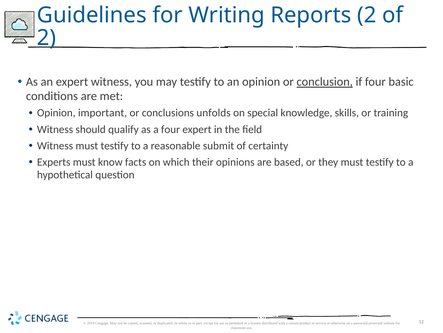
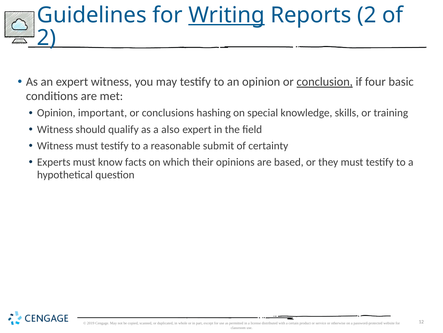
Writing underline: none -> present (227, 15)
unfolds: unfolds -> hashing (214, 113)
a four: four -> also (170, 129)
